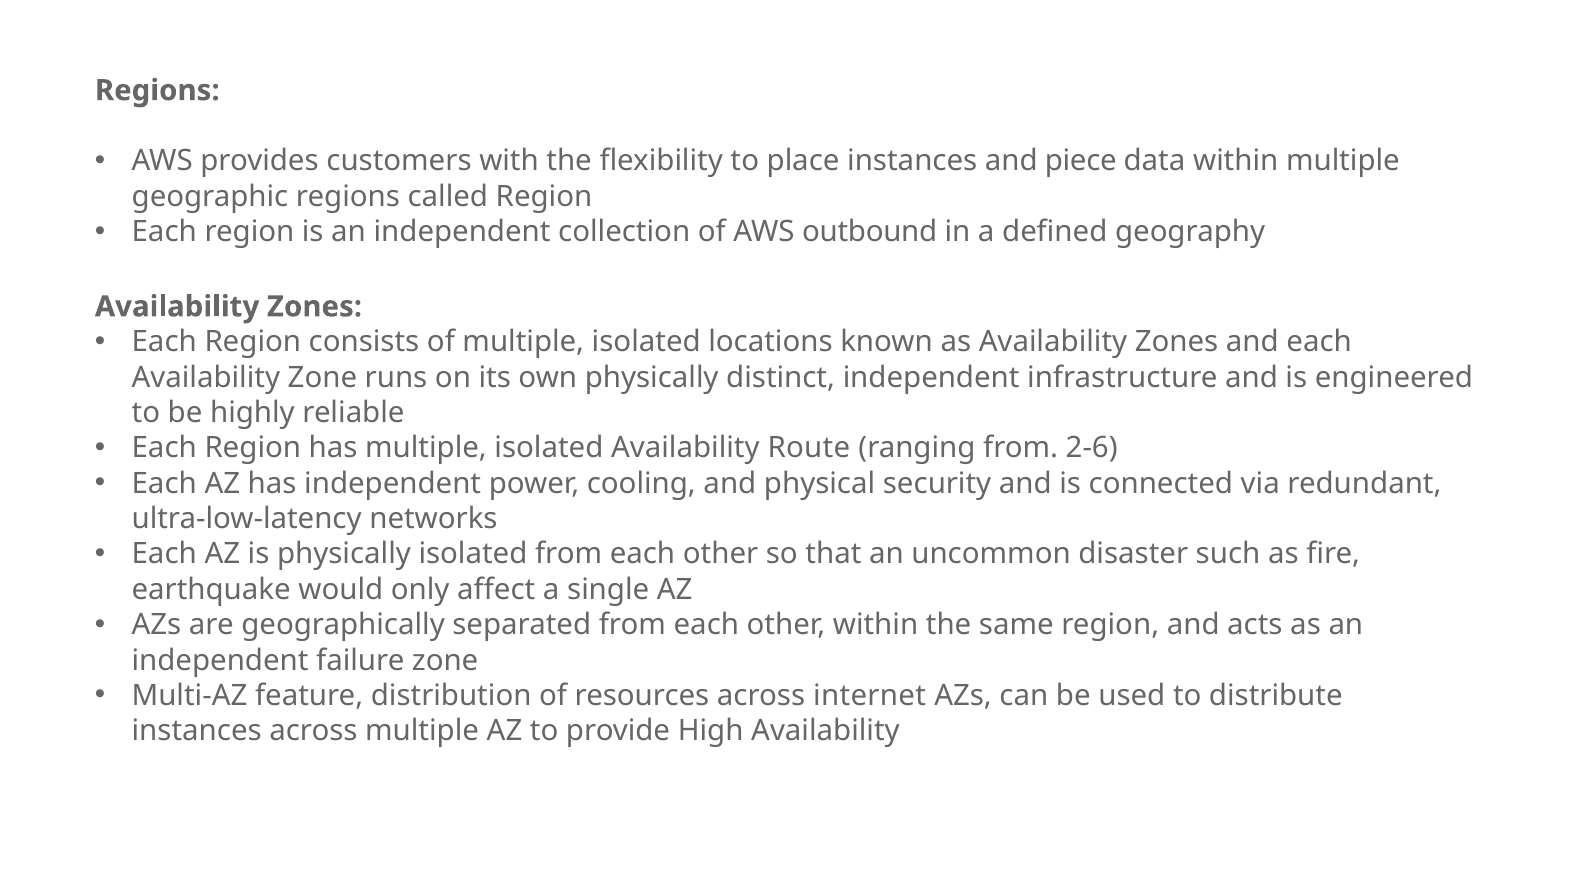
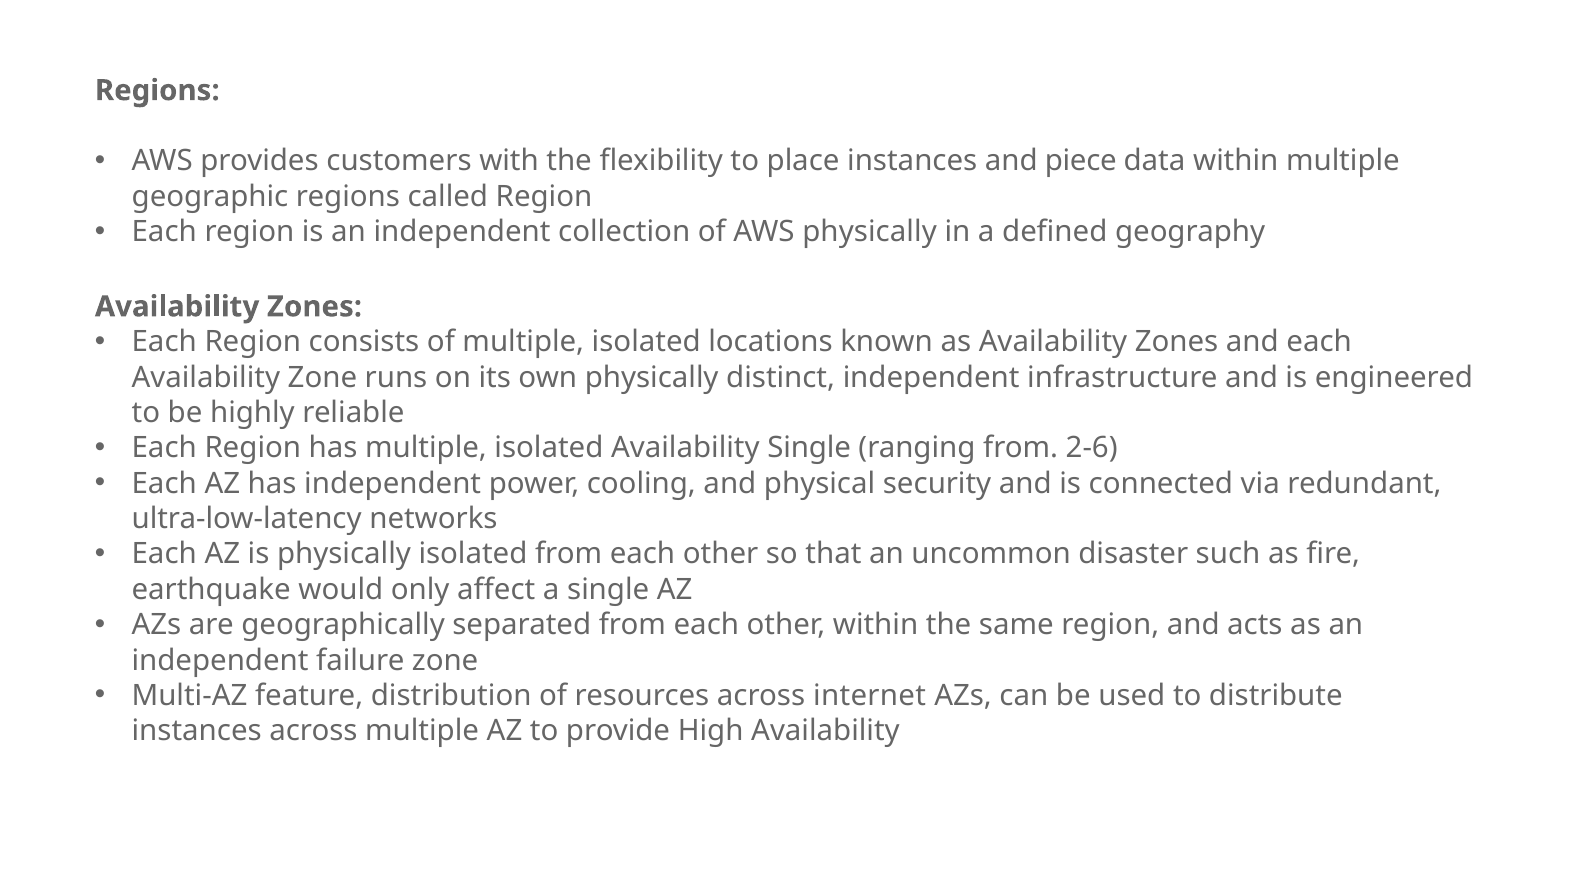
AWS outbound: outbound -> physically (870, 232)
Availability Route: Route -> Single (809, 448)
